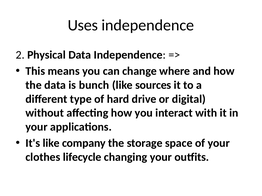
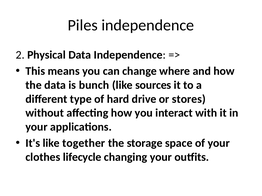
Uses: Uses -> Piles (83, 25)
digital: digital -> stores (189, 99)
company: company -> together (84, 143)
